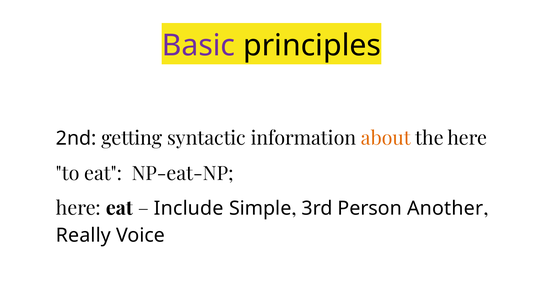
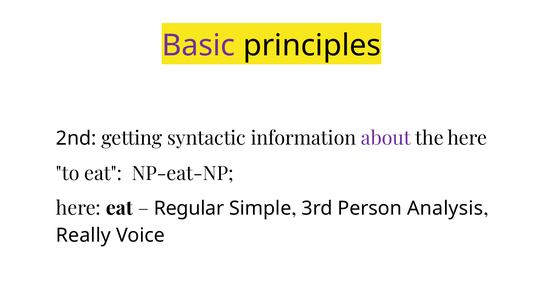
about colour: orange -> purple (386, 139)
Include: Include -> Regular (189, 209)
Another: Another -> Analysis (445, 209)
